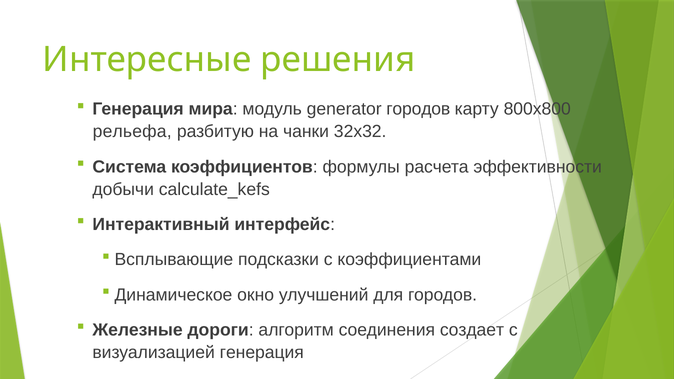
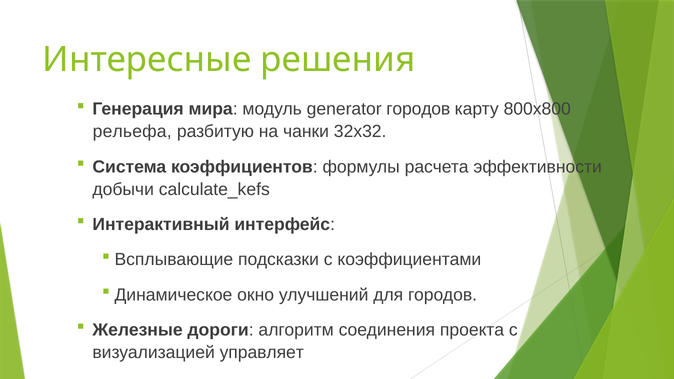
создает: создает -> проекта (472, 330)
визуализацией генерация: генерация -> управляет (262, 353)
